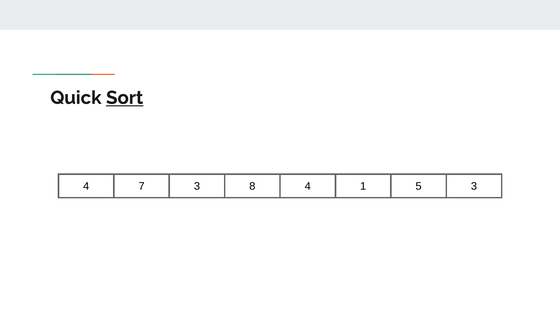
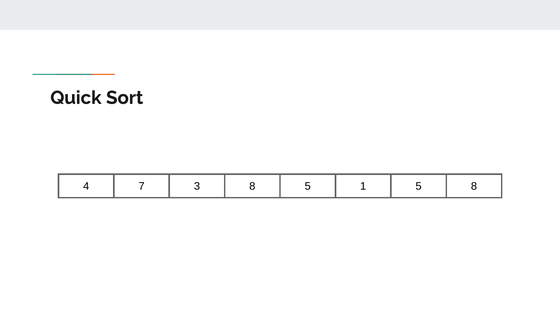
Sort underline: present -> none (125, 98)
8 4: 4 -> 5 (308, 186)
5 3: 3 -> 8 (474, 186)
